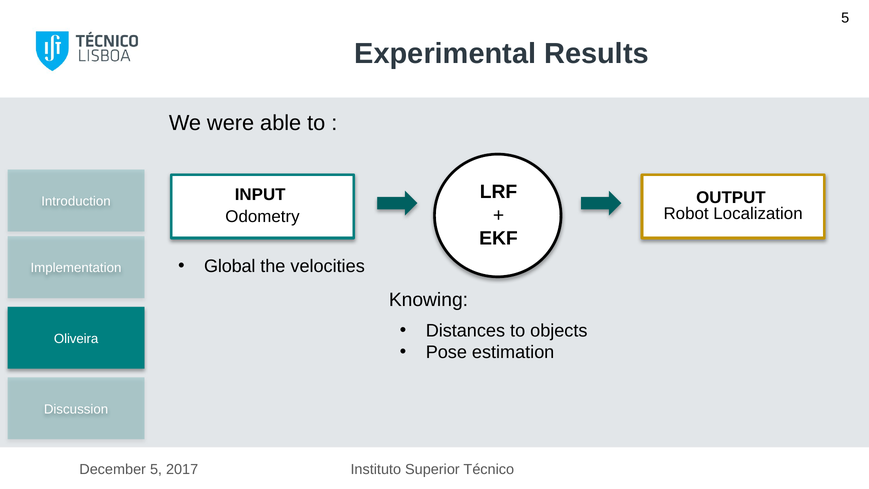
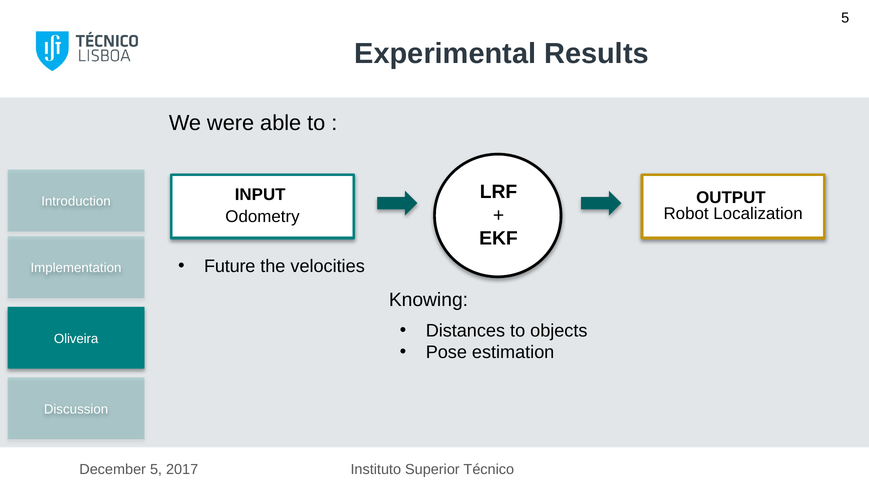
Global: Global -> Future (230, 266)
